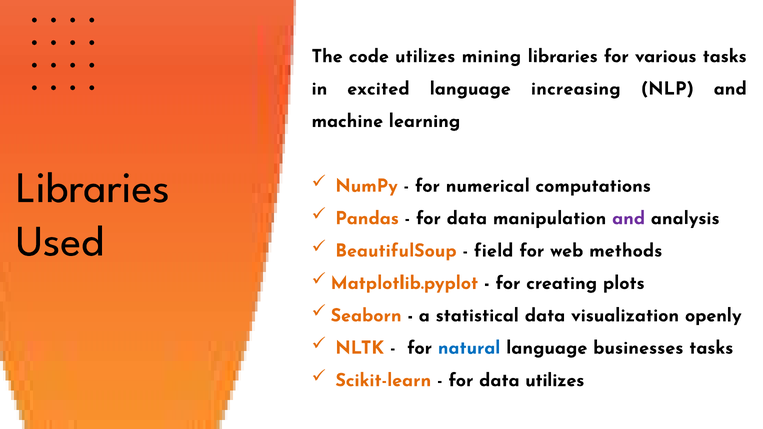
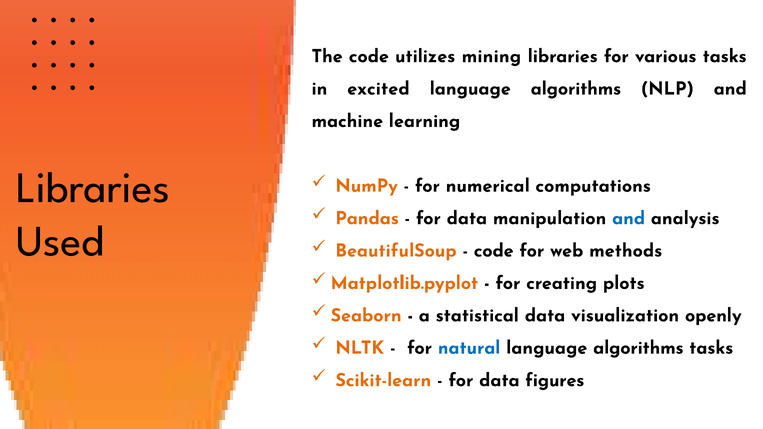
increasing: increasing -> algorithms (576, 89)
and colour: purple -> blue (629, 218)
field: field -> code (494, 251)
businesses: businesses -> algorithms (638, 348)
data utilizes: utilizes -> figures (555, 380)
